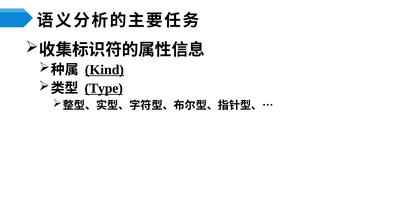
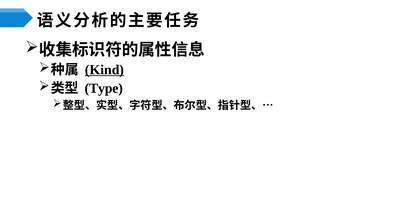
Type underline: present -> none (104, 88)
